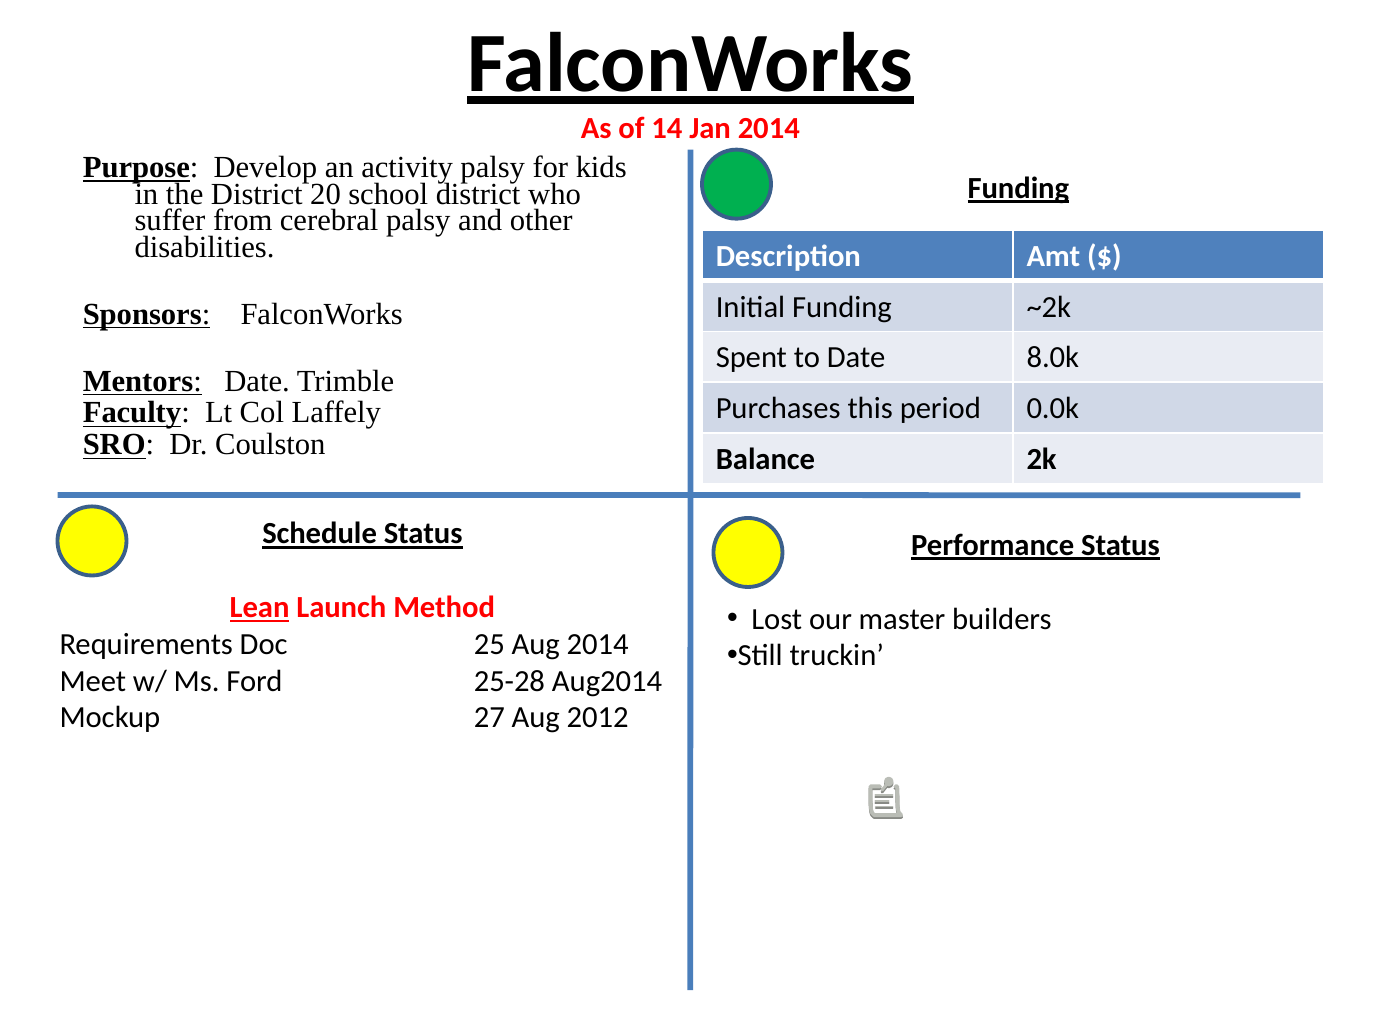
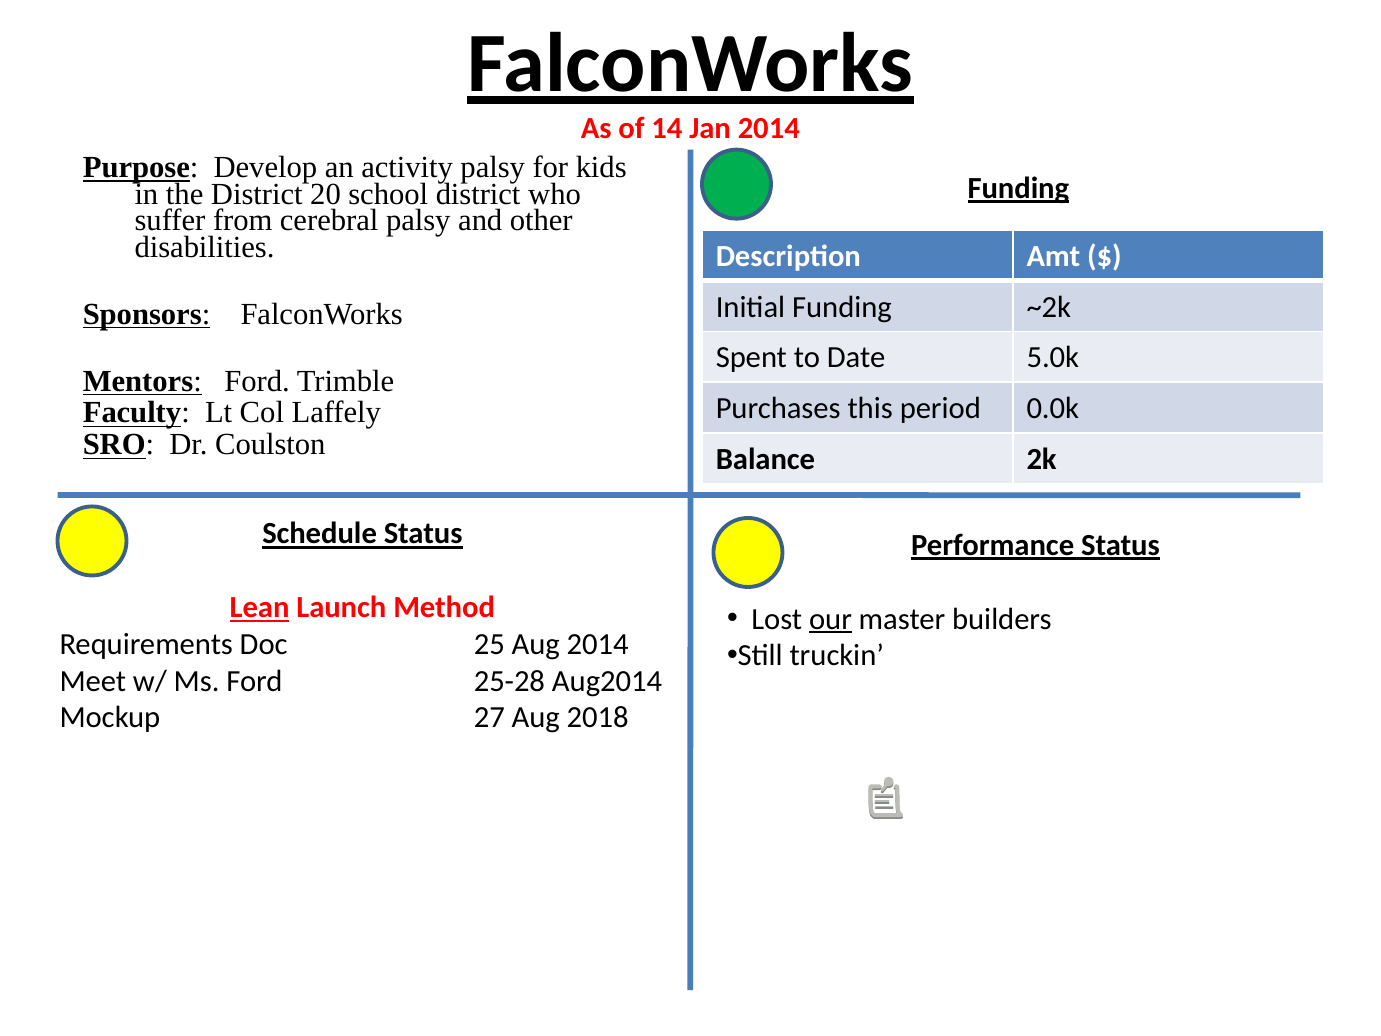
8.0k: 8.0k -> 5.0k (1053, 358)
Mentors Date: Date -> Ford (257, 381)
our underline: none -> present (831, 619)
2012: 2012 -> 2018 (598, 718)
